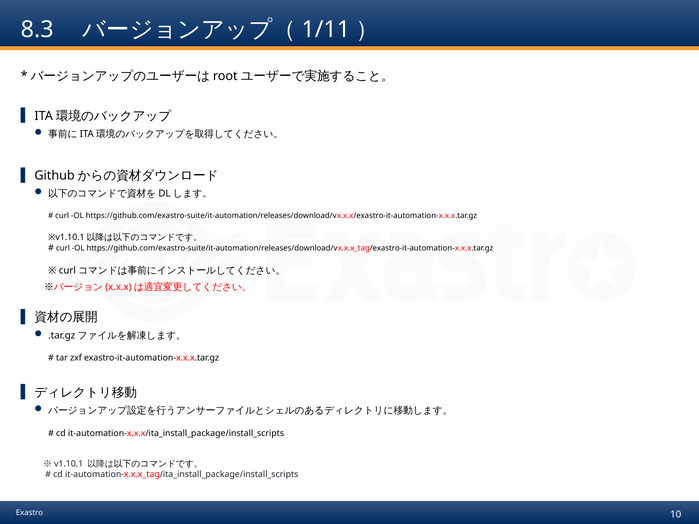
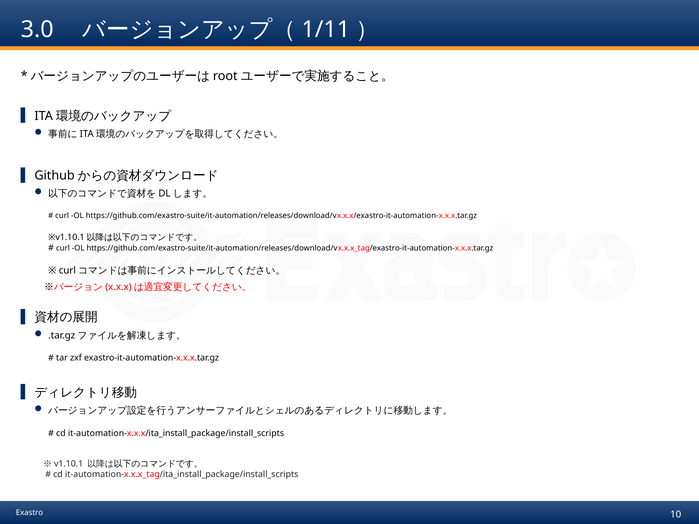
8.3: 8.3 -> 3.0 (37, 30)
